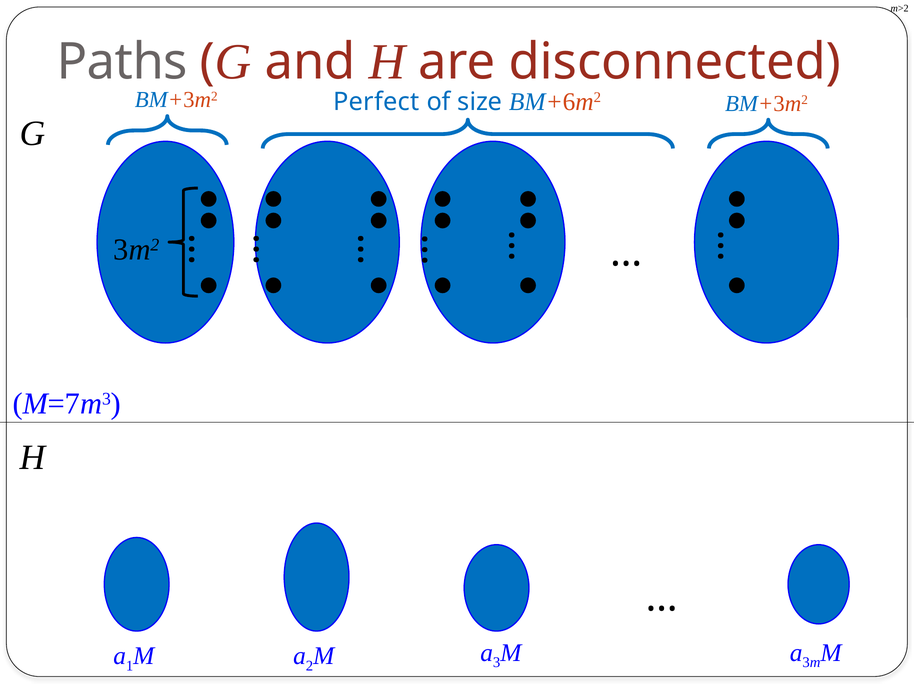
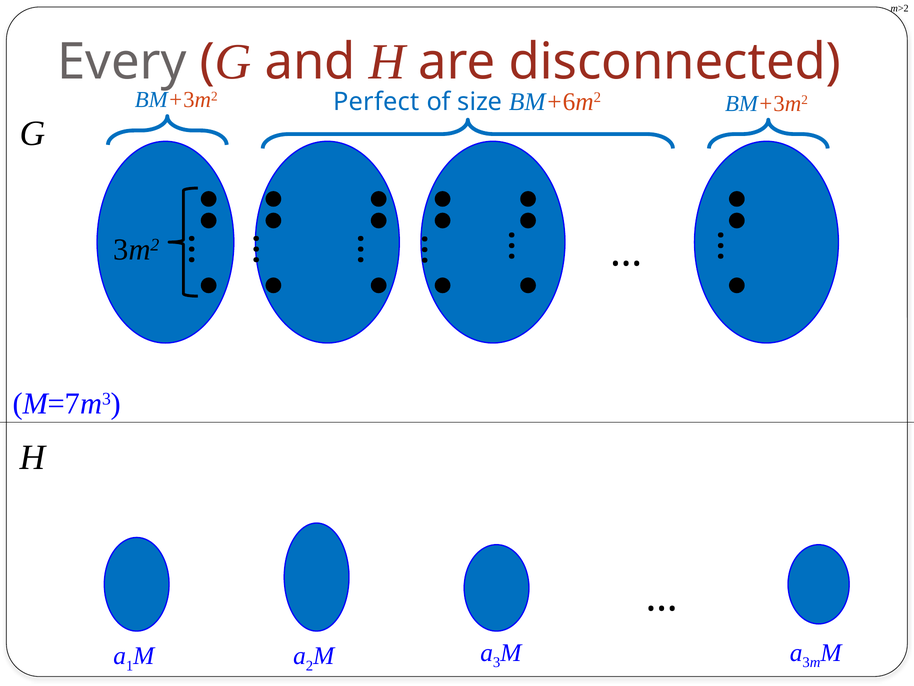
Paths: Paths -> Every (122, 62)
